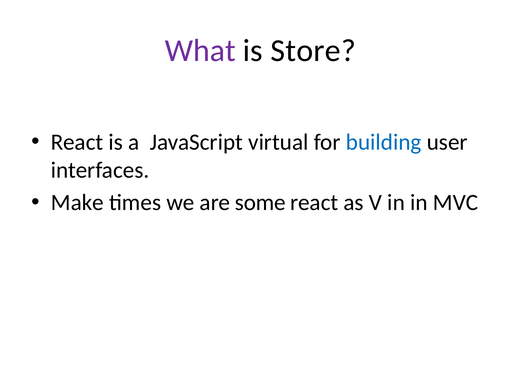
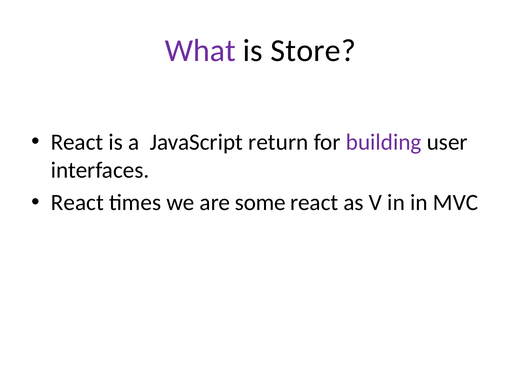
virtual: virtual -> return (278, 142)
building colour: blue -> purple (384, 142)
Make: Make -> React (77, 202)
